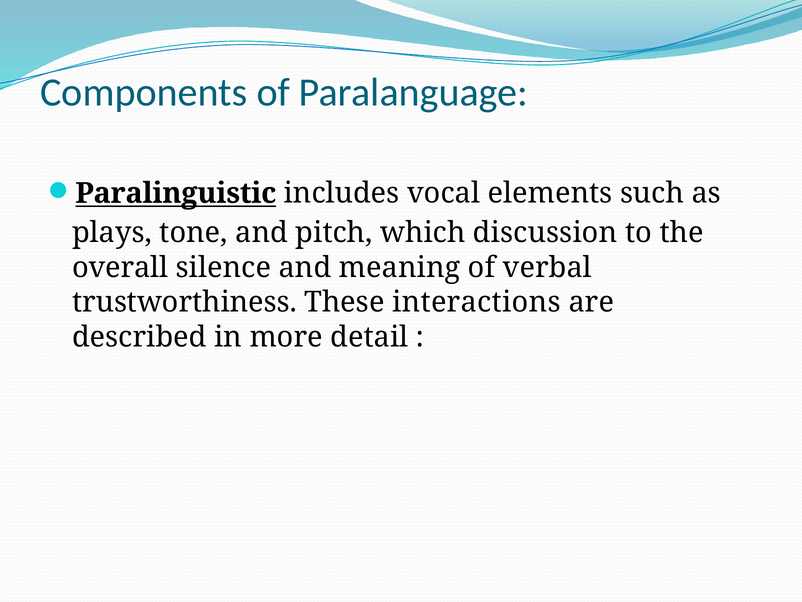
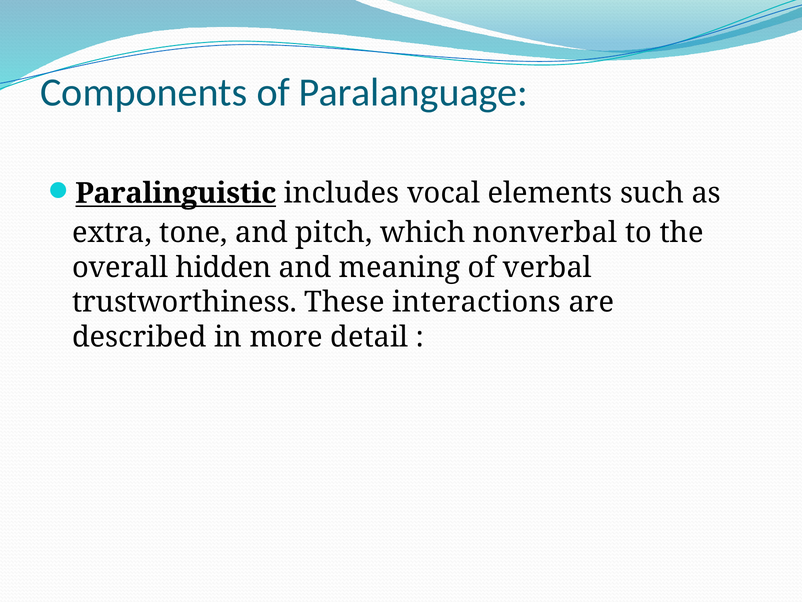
plays: plays -> extra (112, 233)
discussion: discussion -> nonverbal (545, 233)
silence: silence -> hidden (224, 267)
